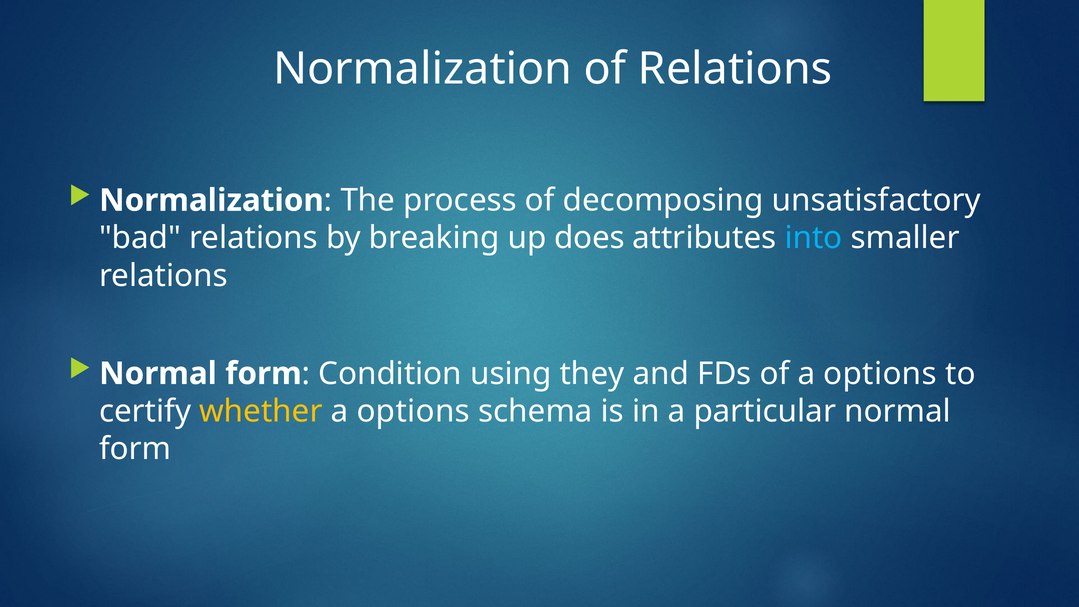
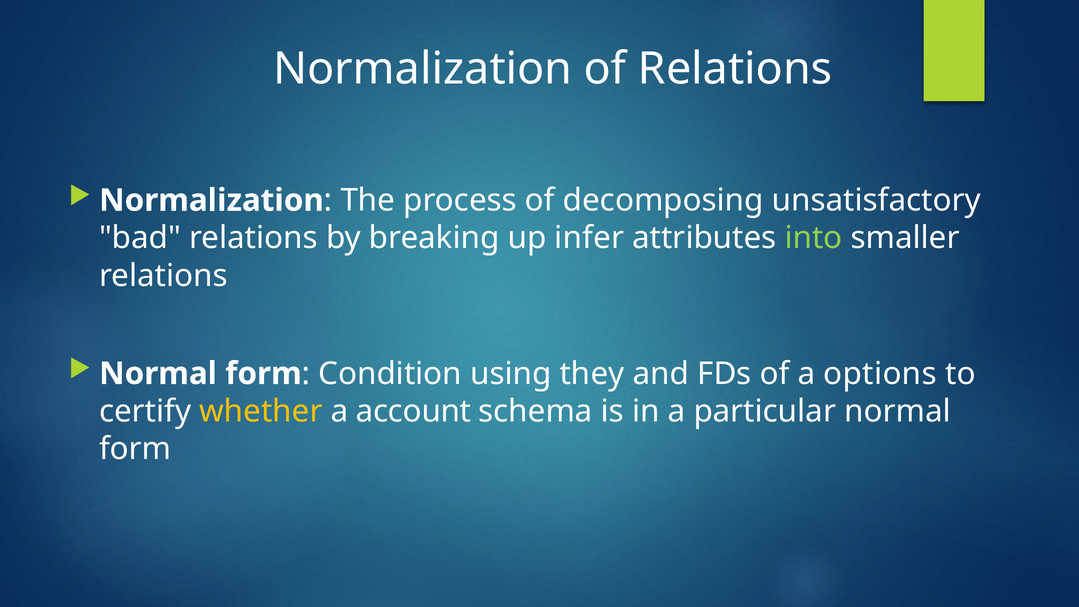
does: does -> infer (589, 238)
into colour: light blue -> light green (814, 238)
options: options -> account (413, 411)
